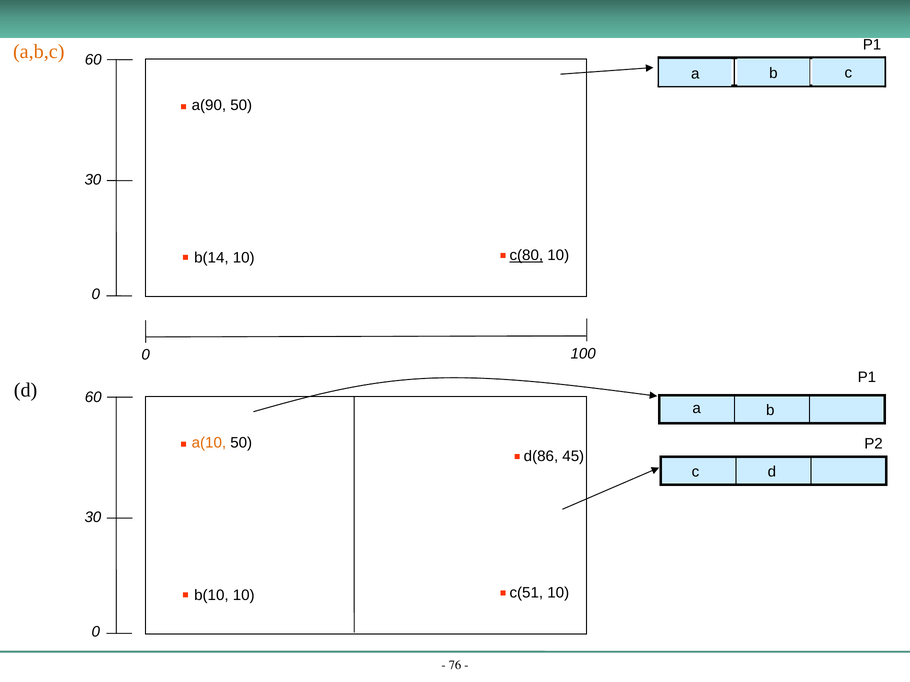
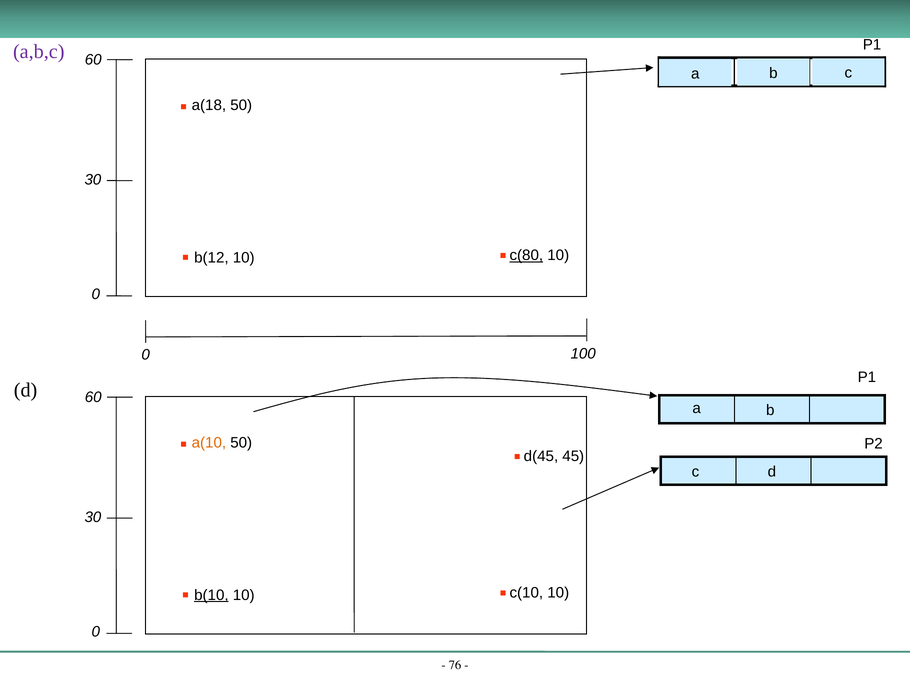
a,b,c colour: orange -> purple (39, 52)
a(90: a(90 -> a(18 (209, 105)
b(14: b(14 -> b(12 (211, 258)
d(86: d(86 -> d(45 (541, 457)
b(10 underline: none -> present (211, 596)
c(51: c(51 -> c(10 (526, 593)
